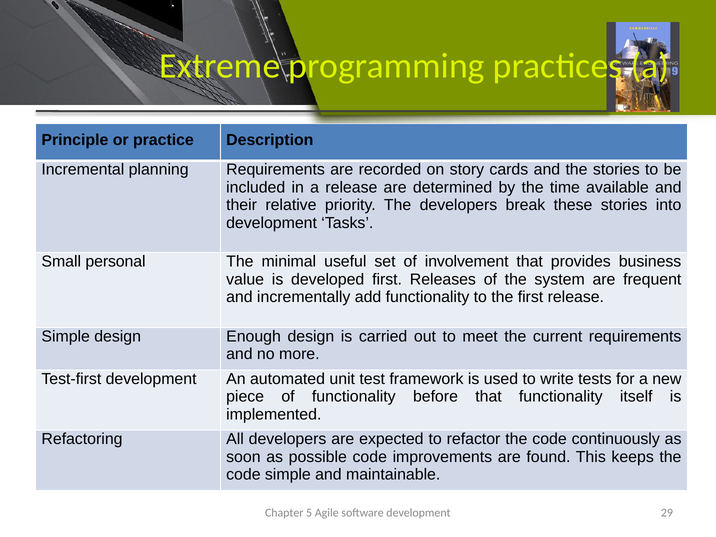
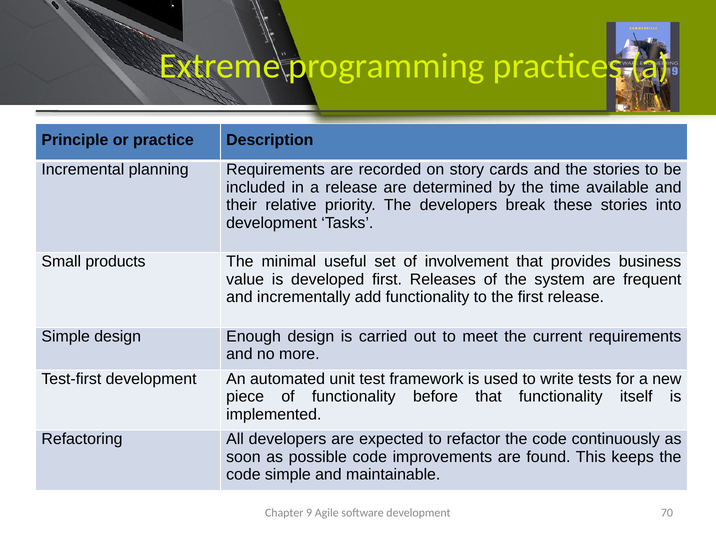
personal: personal -> products (115, 262)
5: 5 -> 9 (309, 513)
29: 29 -> 70 (667, 513)
